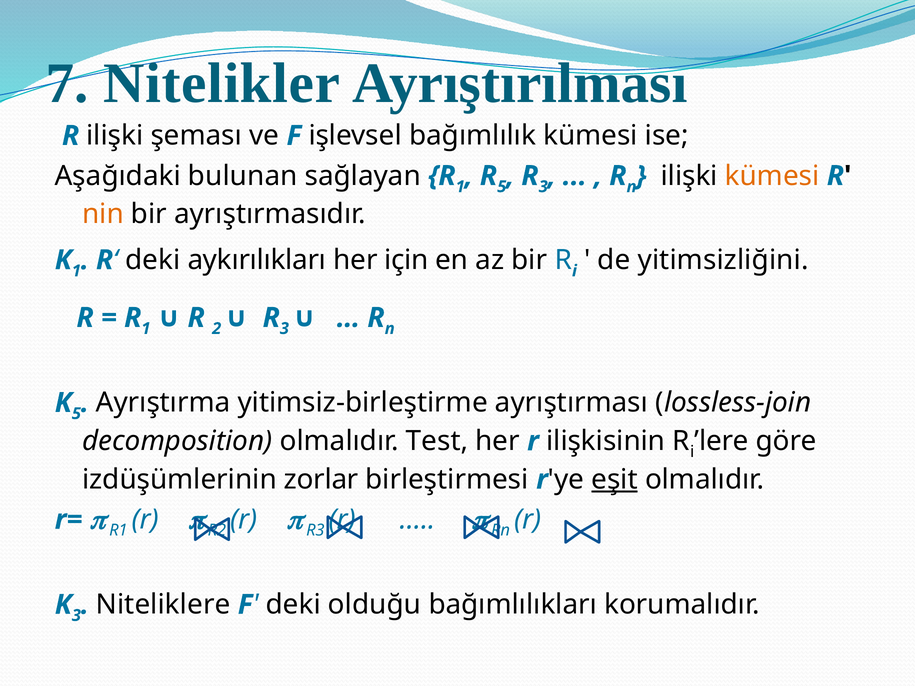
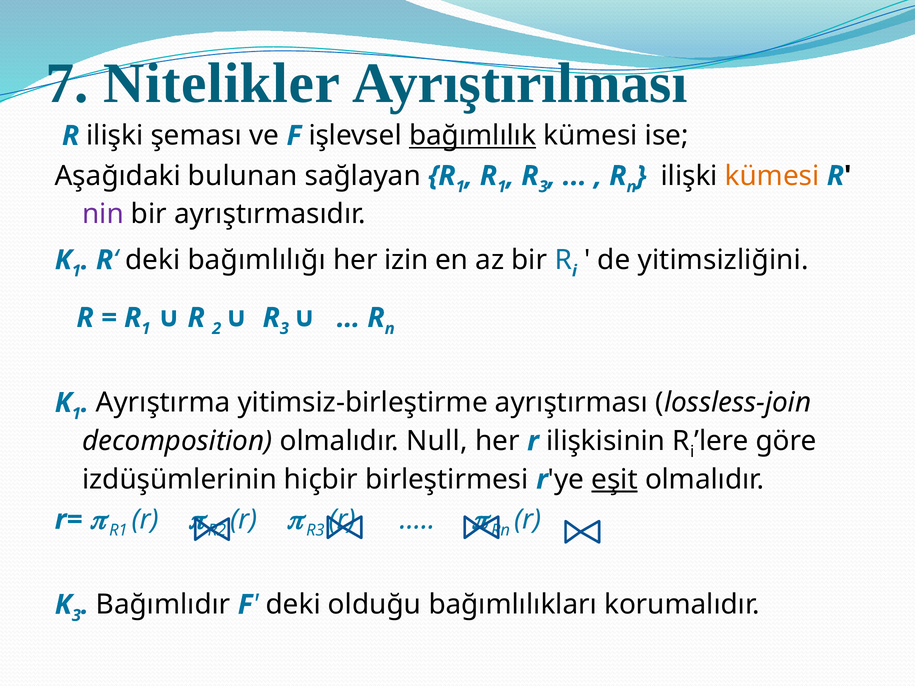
bağımlılık underline: none -> present (473, 136)
5: 5 -> 1 (502, 187)
nin colour: orange -> purple (103, 214)
aykırılıkları: aykırılıkları -> bağımlılığı (257, 260)
için: için -> izin (406, 260)
5: 5 -> 1 (76, 414)
Test: Test -> Null (437, 441)
zorlar: zorlar -> hiçbir (321, 480)
Niteliklere: Niteliklere -> Bağımlıdır (163, 605)
